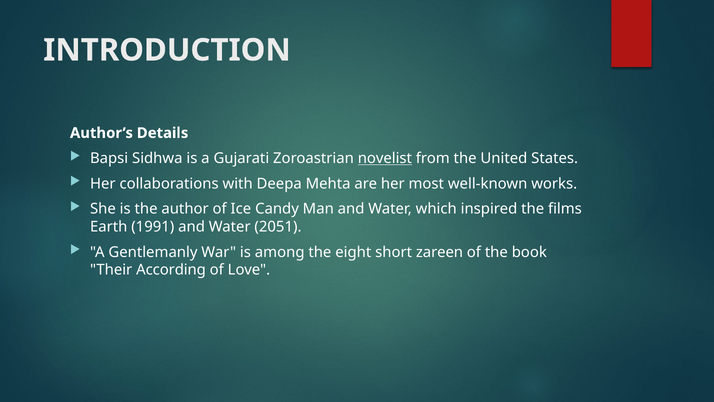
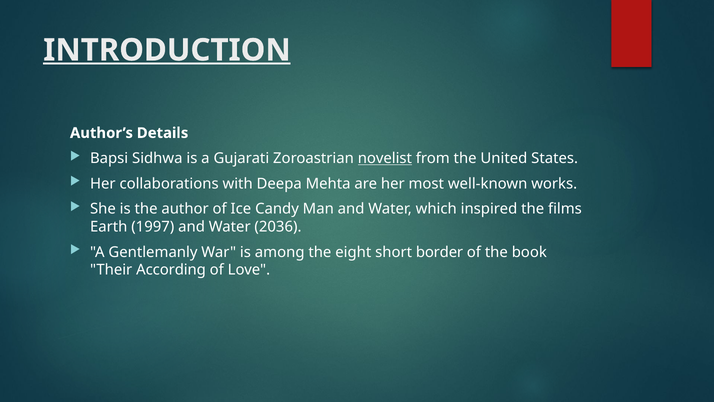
INTRODUCTION underline: none -> present (167, 50)
1991: 1991 -> 1997 (153, 227)
2051: 2051 -> 2036 (278, 227)
zareen: zareen -> border (440, 252)
